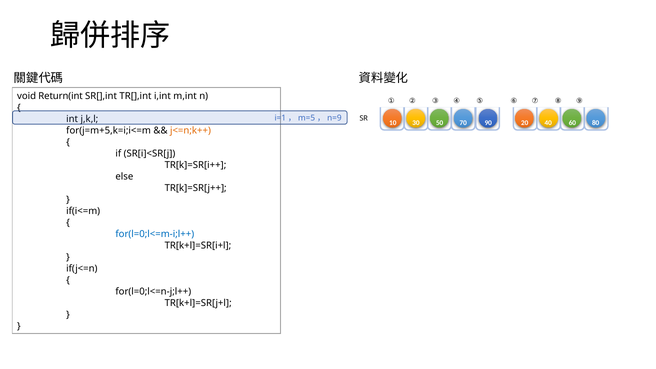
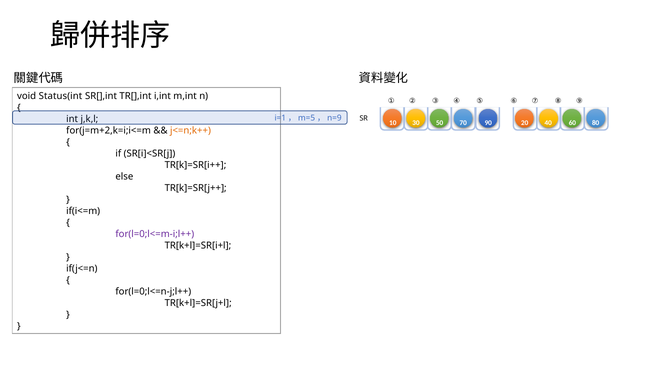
Return(int: Return(int -> Status(int (60, 96)
for(j=m+5,k=i;i<=m: for(j=m+5,k=i;i<=m -> for(j=m+2,k=i;i<=m (109, 131)
for(l=0;l<=m-i;l++ colour: blue -> purple (155, 234)
